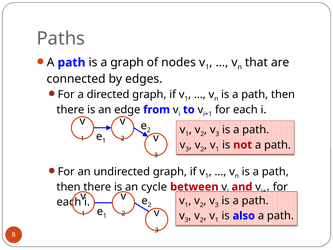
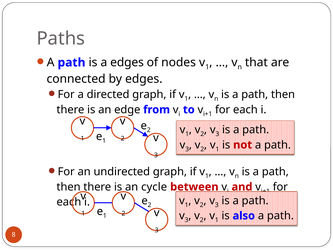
a graph: graph -> edges (127, 62)
